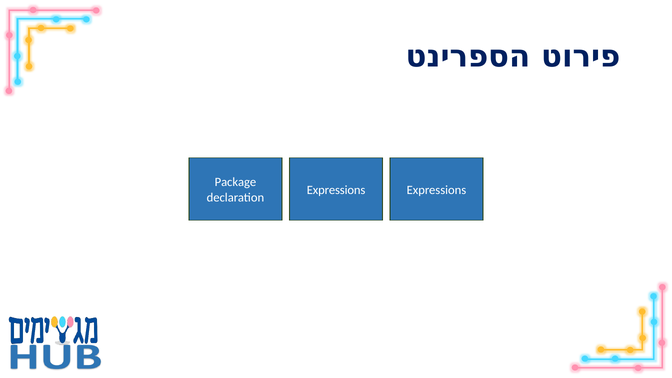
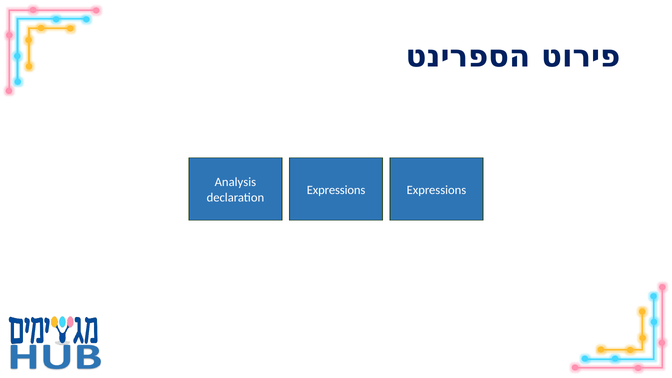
Package: Package -> Analysis (235, 182)
